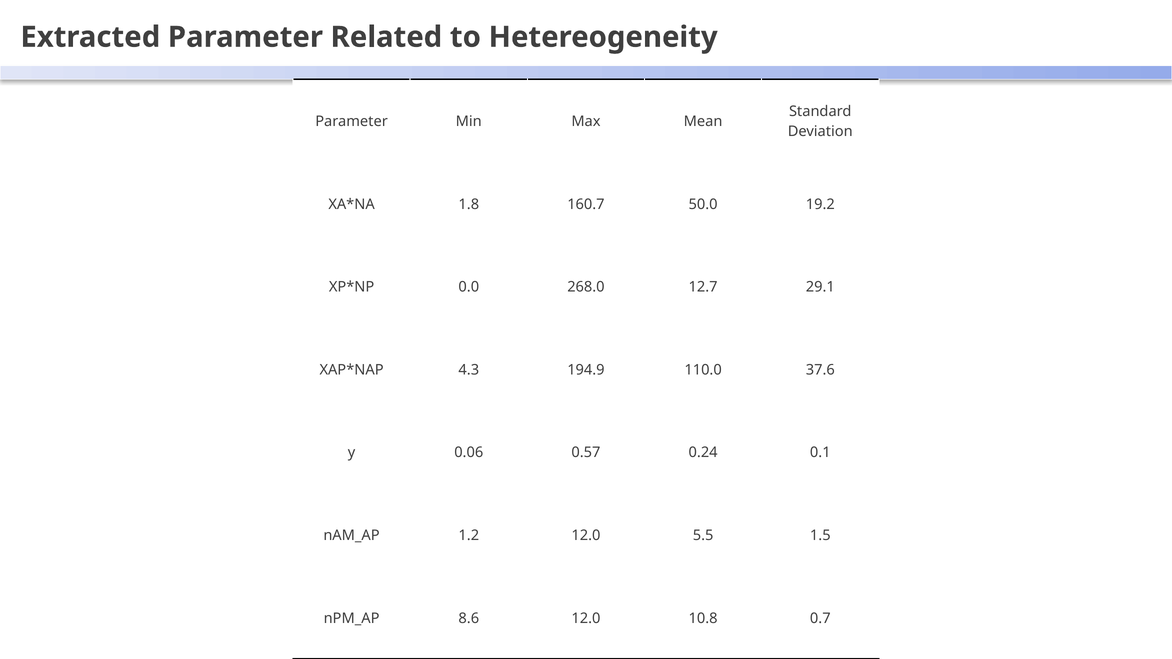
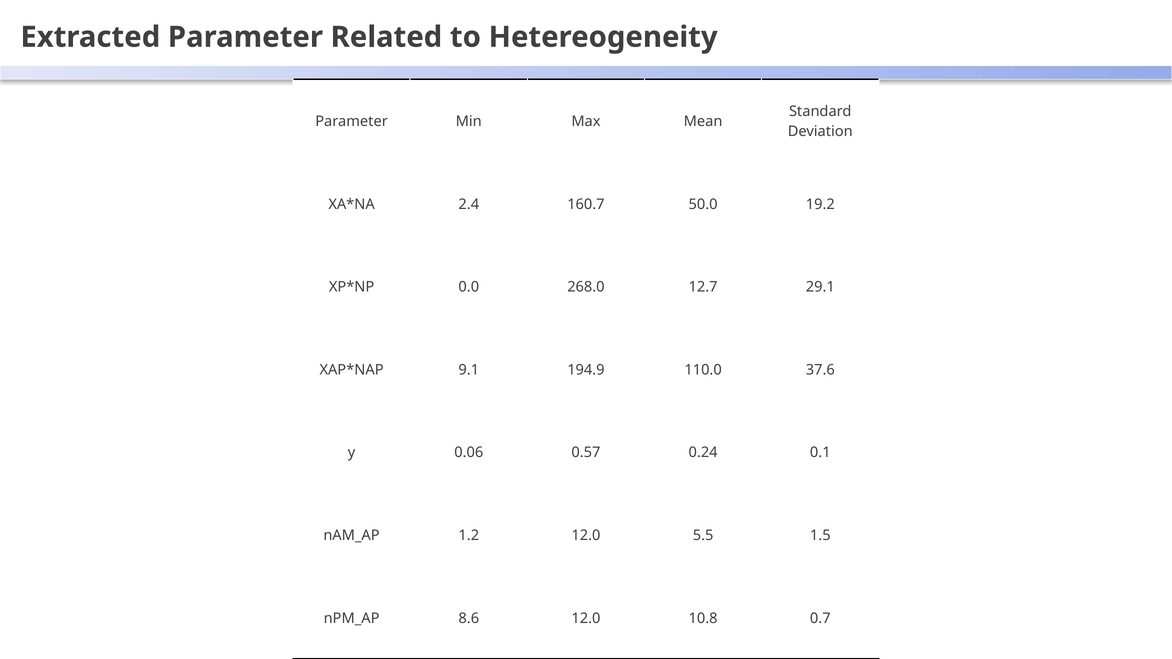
1.8: 1.8 -> 2.4 (469, 204)
4.3: 4.3 -> 9.1 (469, 370)
